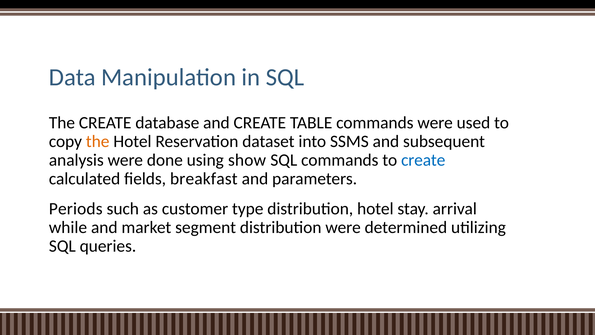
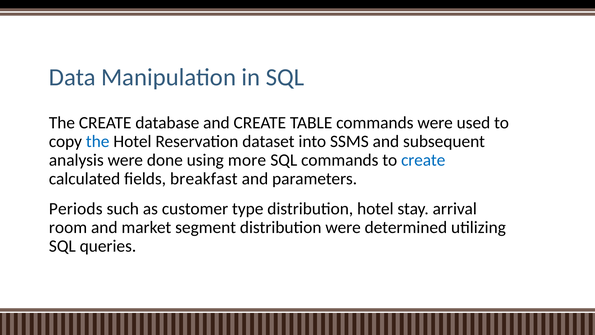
the colour: orange -> blue (98, 141)
show: show -> more (247, 160)
while: while -> room (68, 227)
